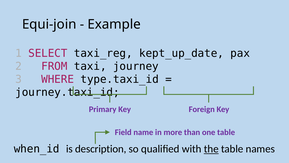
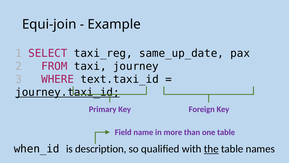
kept_up_date: kept_up_date -> same_up_date (182, 53)
type.taxi_id: type.taxi_id -> text.taxi_id (120, 79)
journey.taxi_id underline: none -> present (67, 92)
